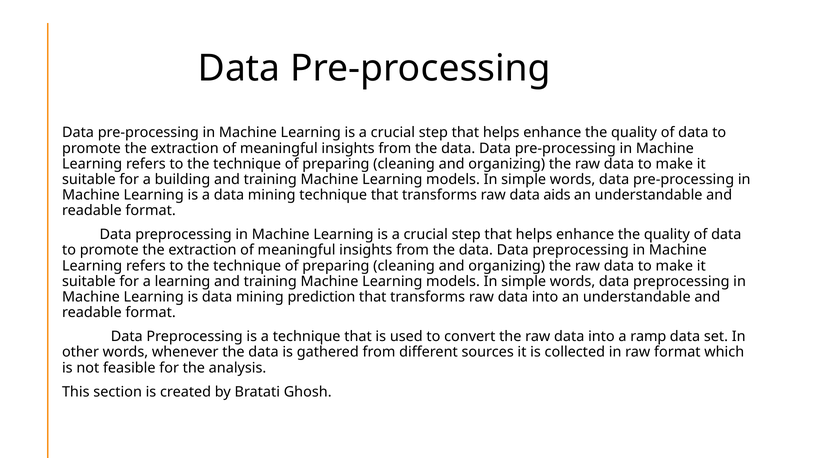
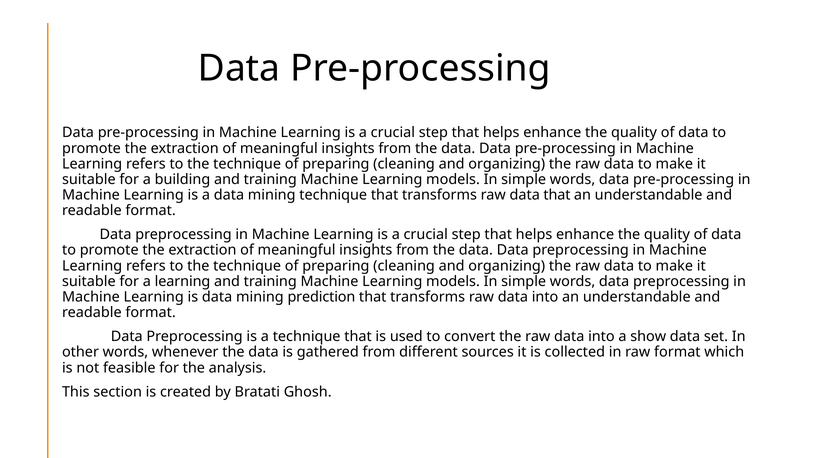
data aids: aids -> that (557, 195)
ramp: ramp -> show (648, 336)
